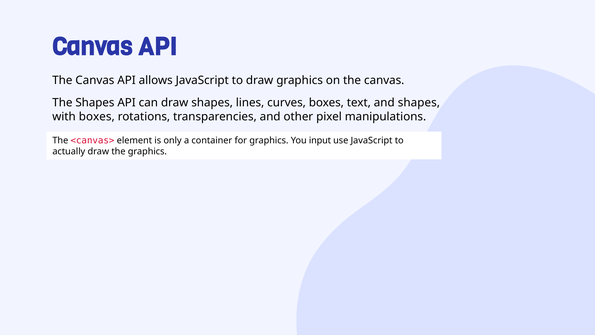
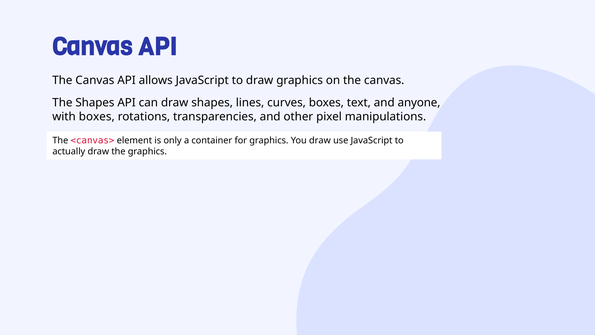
and shapes: shapes -> anyone (419, 103)
You input: input -> draw (320, 141)
